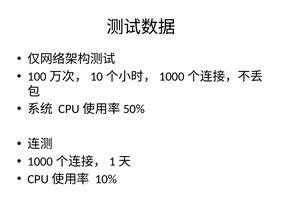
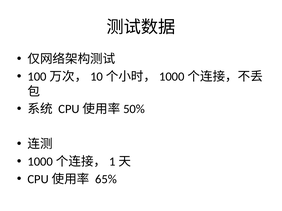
10%: 10% -> 65% (106, 180)
